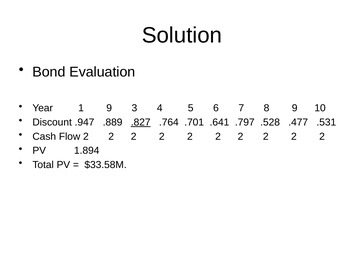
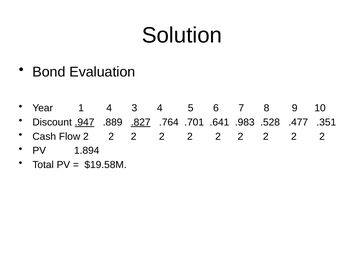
1 9: 9 -> 4 (109, 108)
.947 underline: none -> present (84, 122)
.797: .797 -> .983 (245, 122)
.531: .531 -> .351 (326, 122)
$33.58M: $33.58M -> $19.58M (106, 165)
